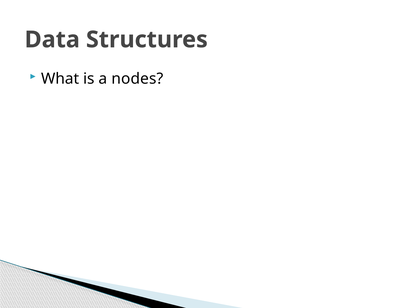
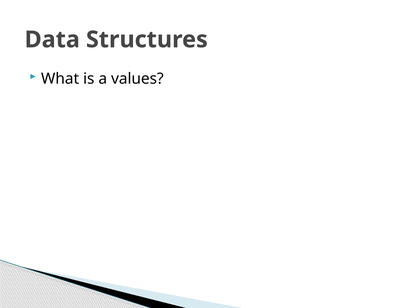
nodes: nodes -> values (137, 79)
